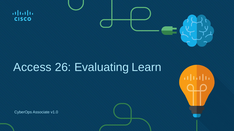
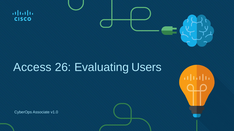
Learn: Learn -> Users (147, 68)
